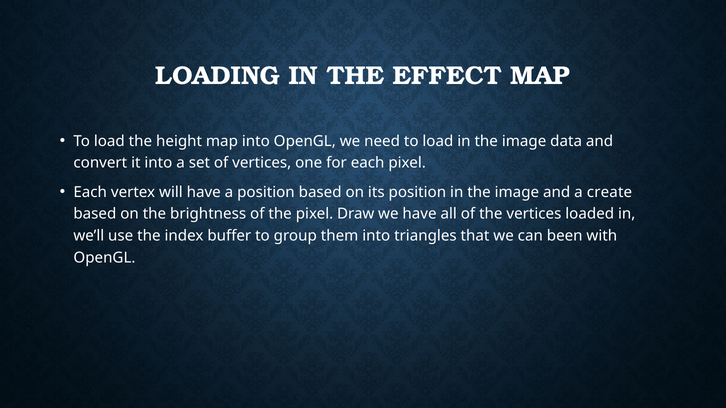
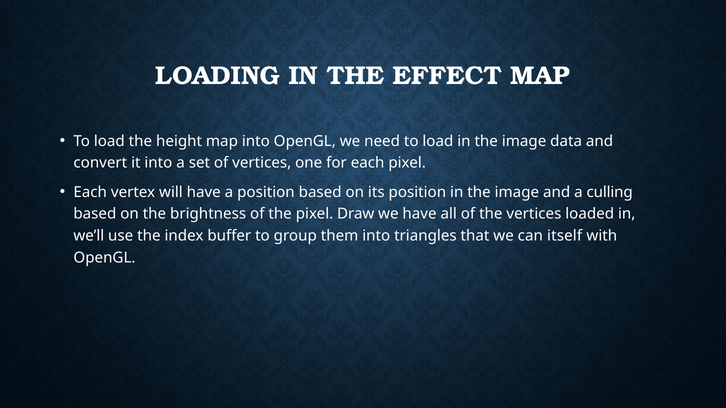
create: create -> culling (610, 192)
been: been -> itself (565, 236)
